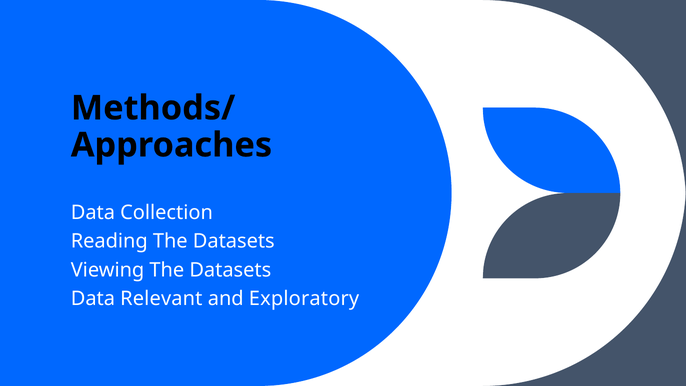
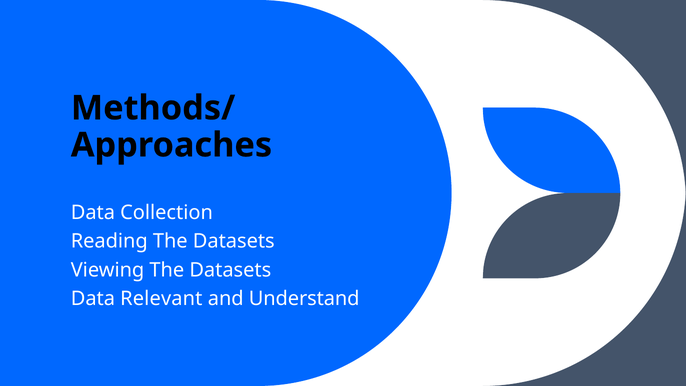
Exploratory: Exploratory -> Understand (304, 299)
